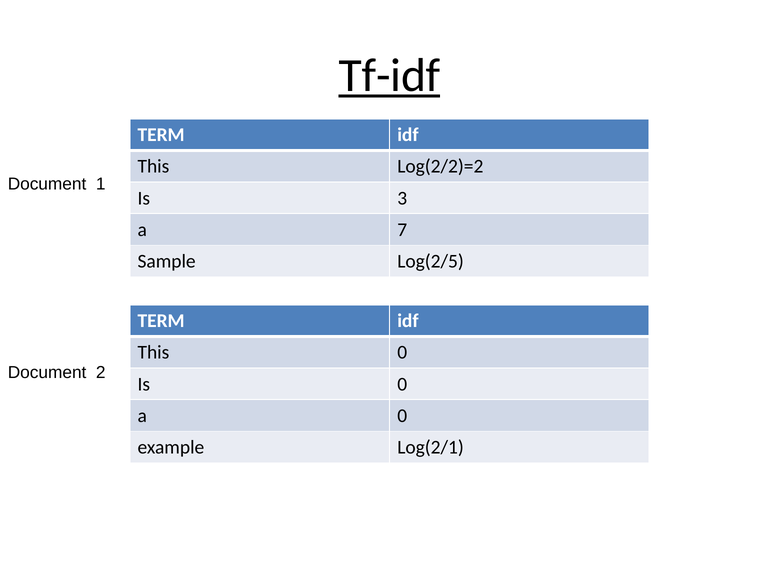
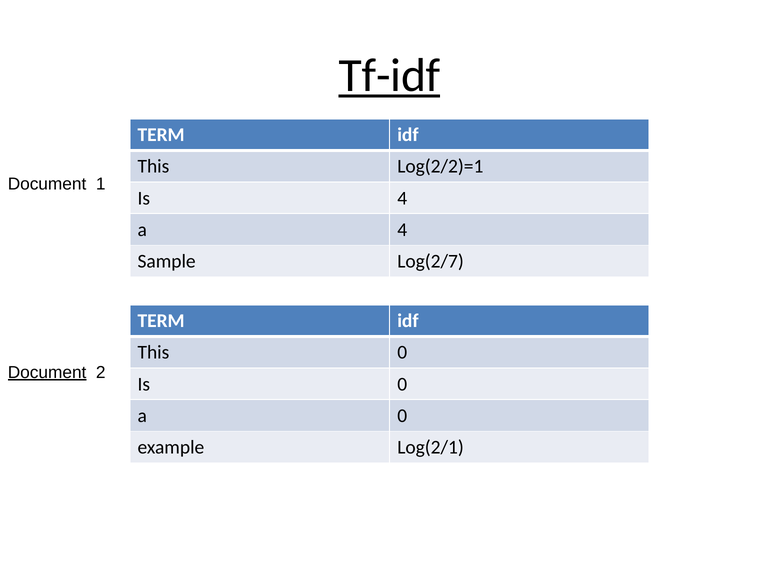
Log(2/2)=2: Log(2/2)=2 -> Log(2/2)=1 (440, 167)
Is 3: 3 -> 4 (402, 198)
a 7: 7 -> 4 (402, 230)
Log(2/5: Log(2/5 -> Log(2/7 (431, 261)
Document underline: none -> present (47, 372)
